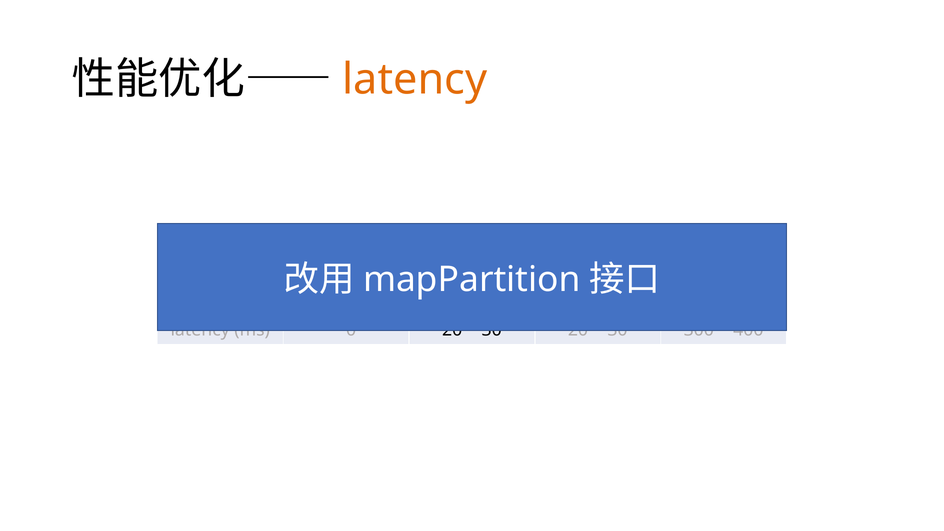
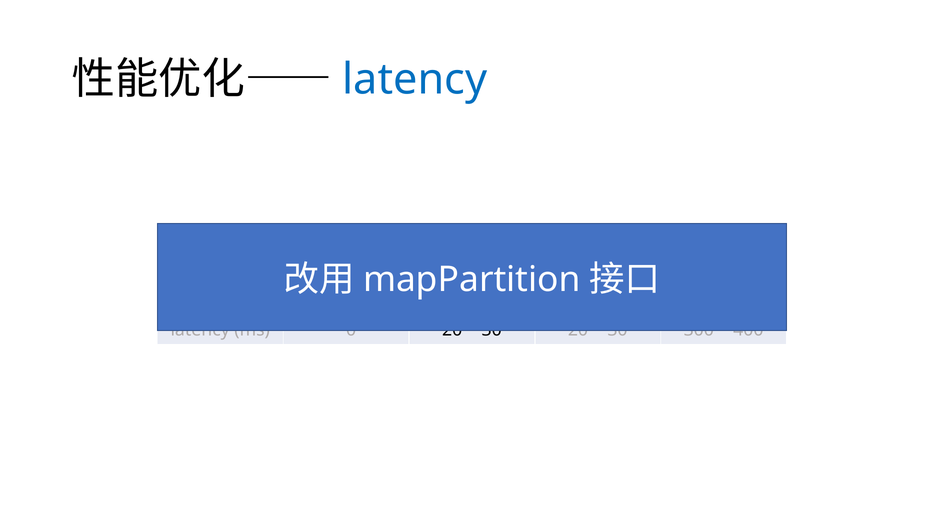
latency colour: orange -> blue (415, 79)
